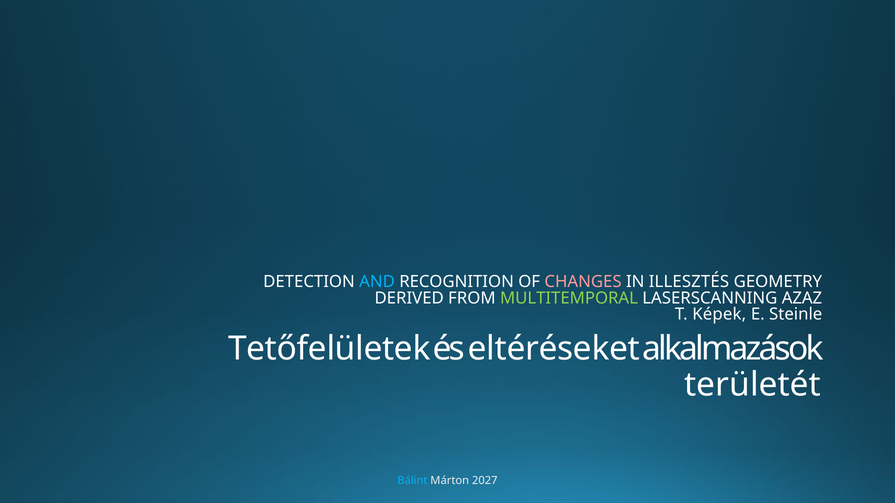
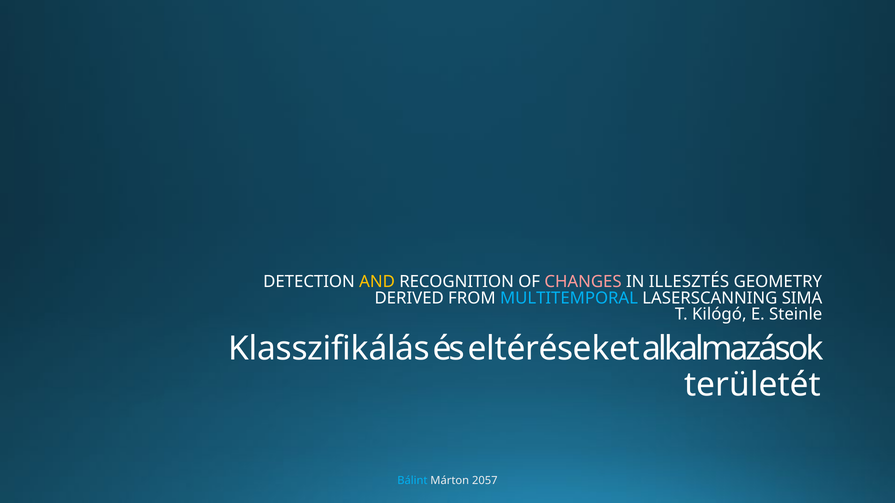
AND colour: light blue -> yellow (377, 282)
MULTITEMPORAL colour: light green -> light blue (569, 298)
AZAZ: AZAZ -> SIMA (802, 298)
Képek: Képek -> Kilógó (719, 315)
Tetőfelületek: Tetőfelületek -> Klasszifikálás (329, 349)
2027: 2027 -> 2057 (485, 481)
